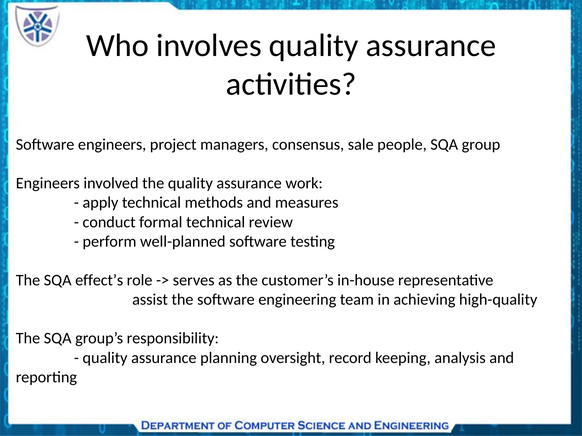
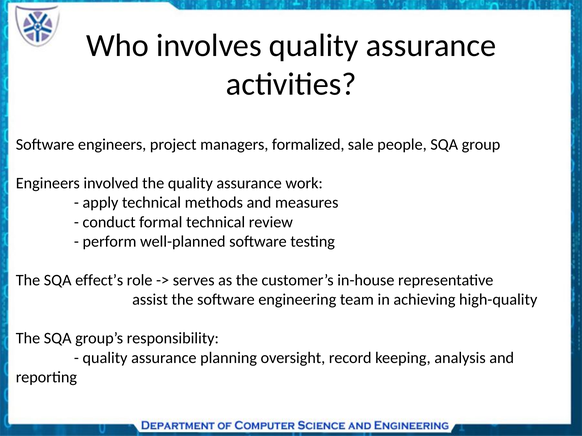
consensus: consensus -> formalized (308, 145)
